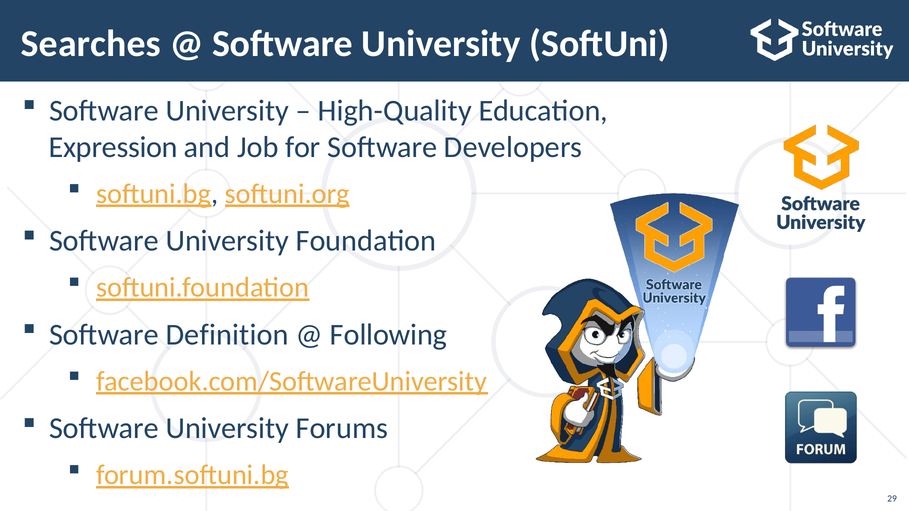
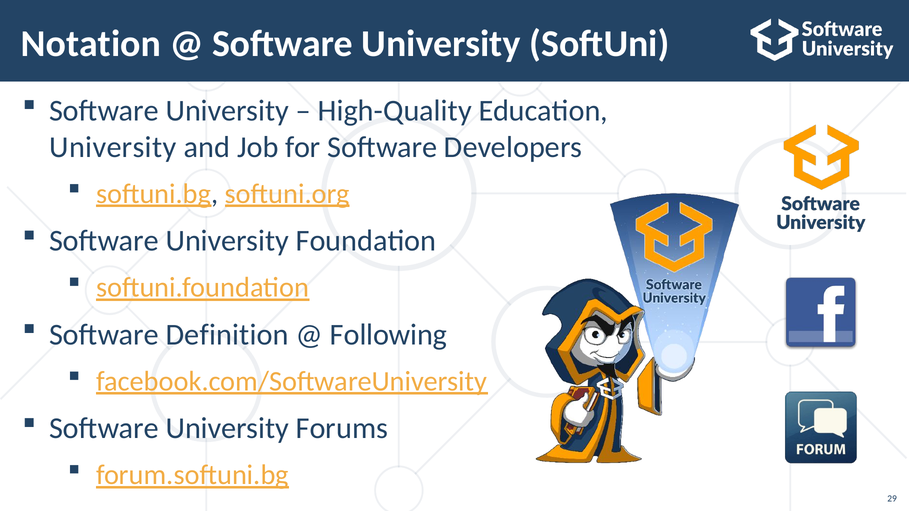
Searches: Searches -> Notation (91, 44)
Expression: Expression -> University (113, 147)
